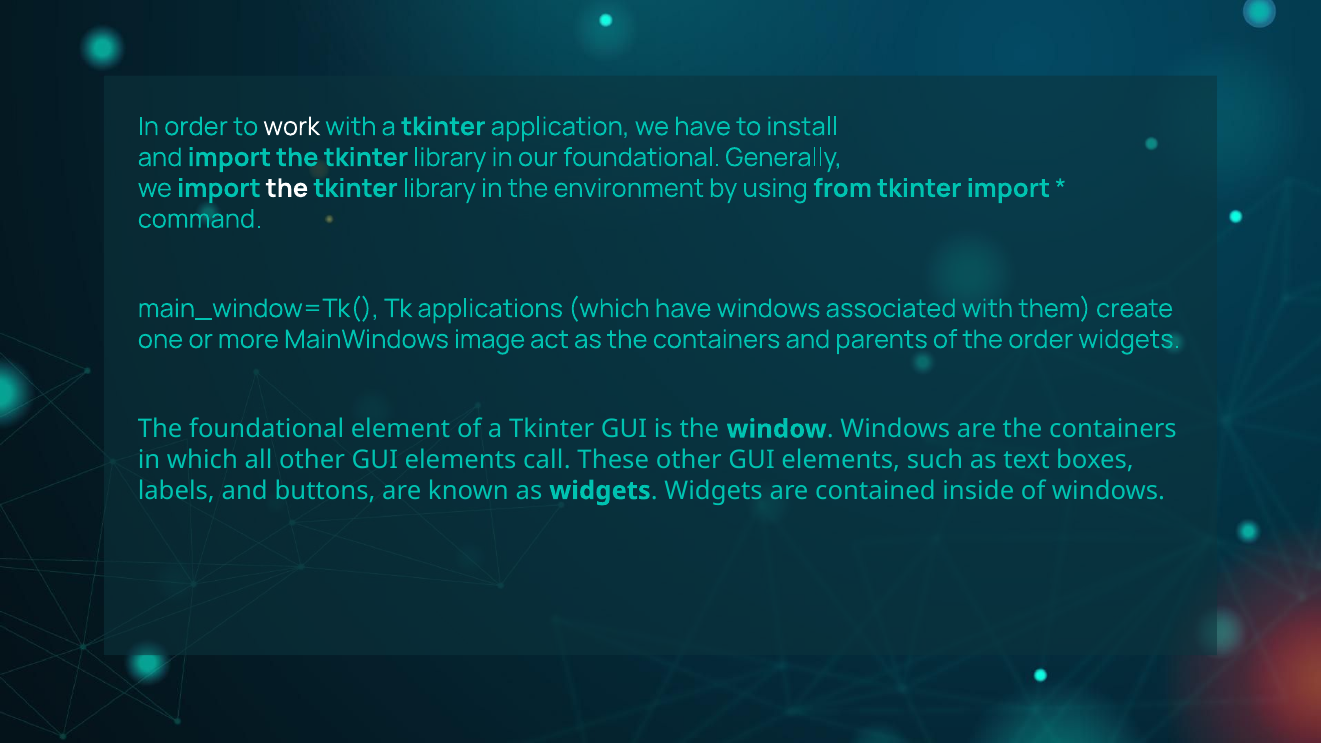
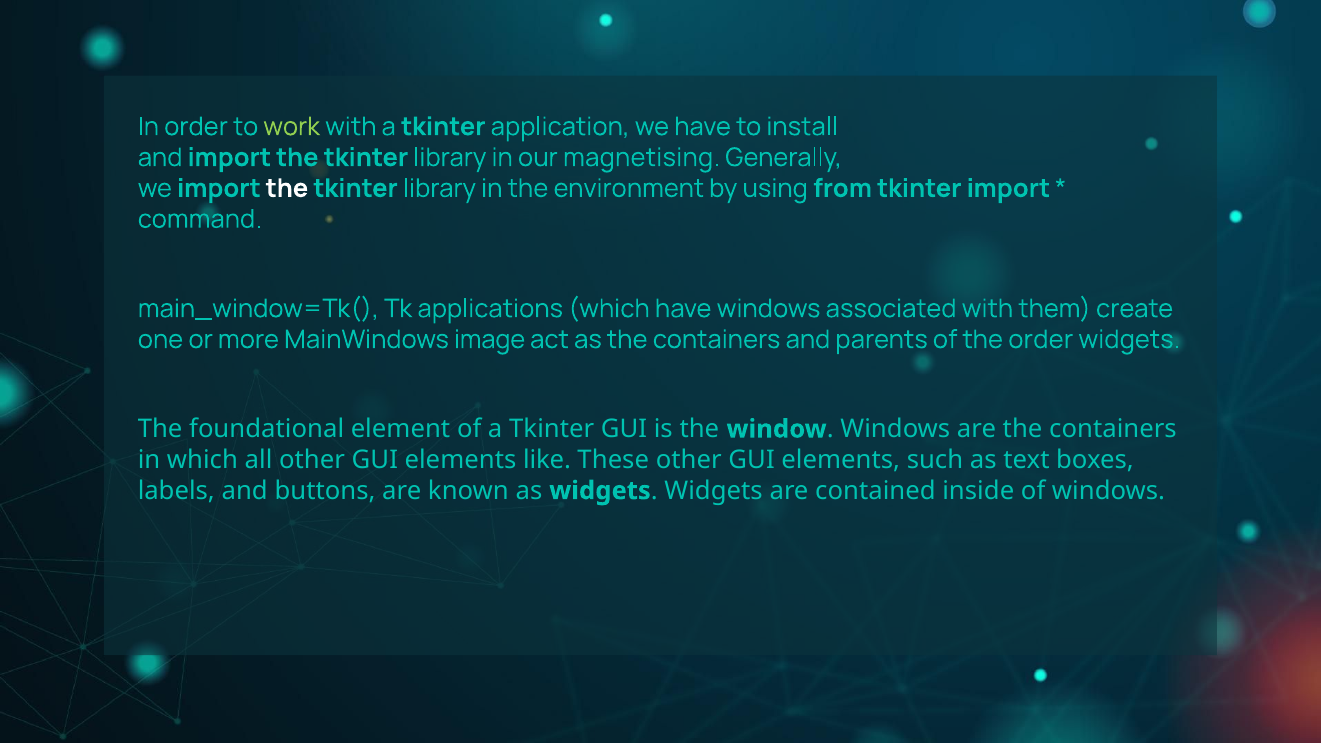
work colour: white -> light green (292, 127)
our foundational: foundational -> magnetising (641, 158)
call: call -> like (547, 460)
